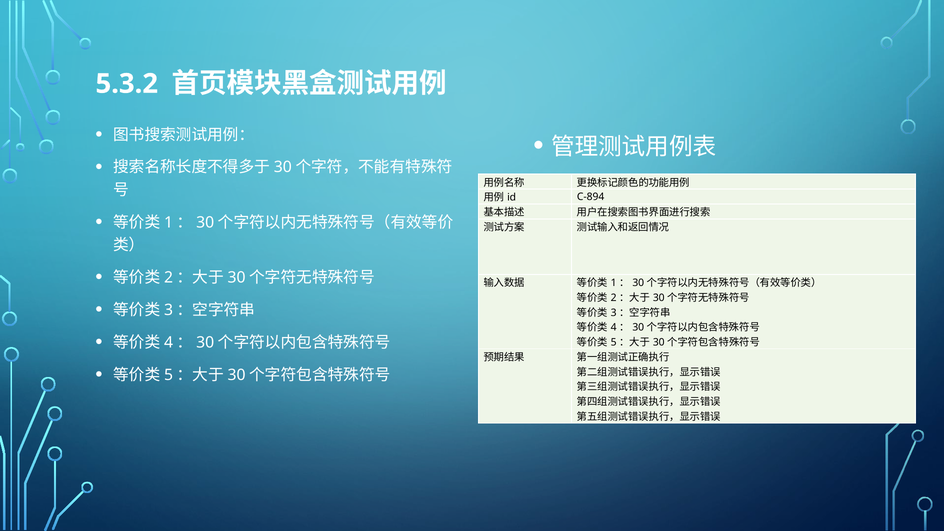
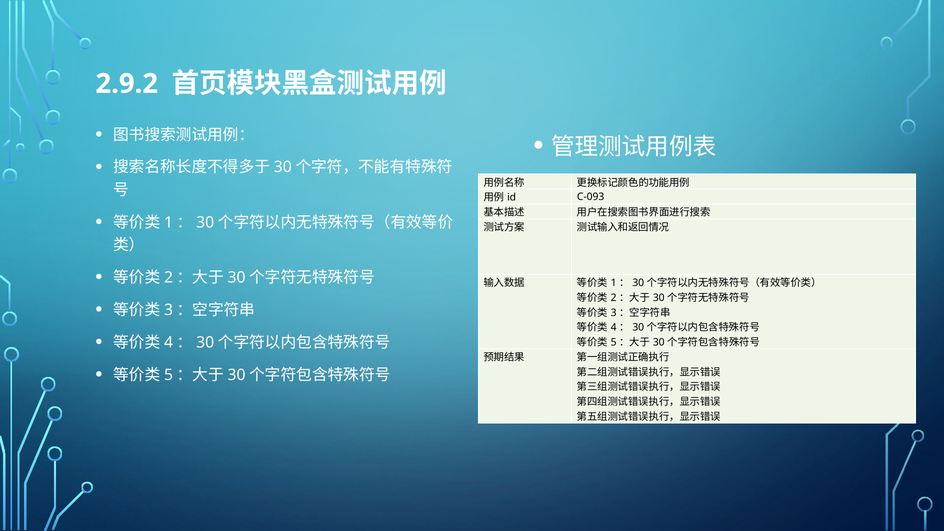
5.3.2: 5.3.2 -> 2.9.2 (127, 84)
C-894: C-894 -> C-093 (591, 197)
